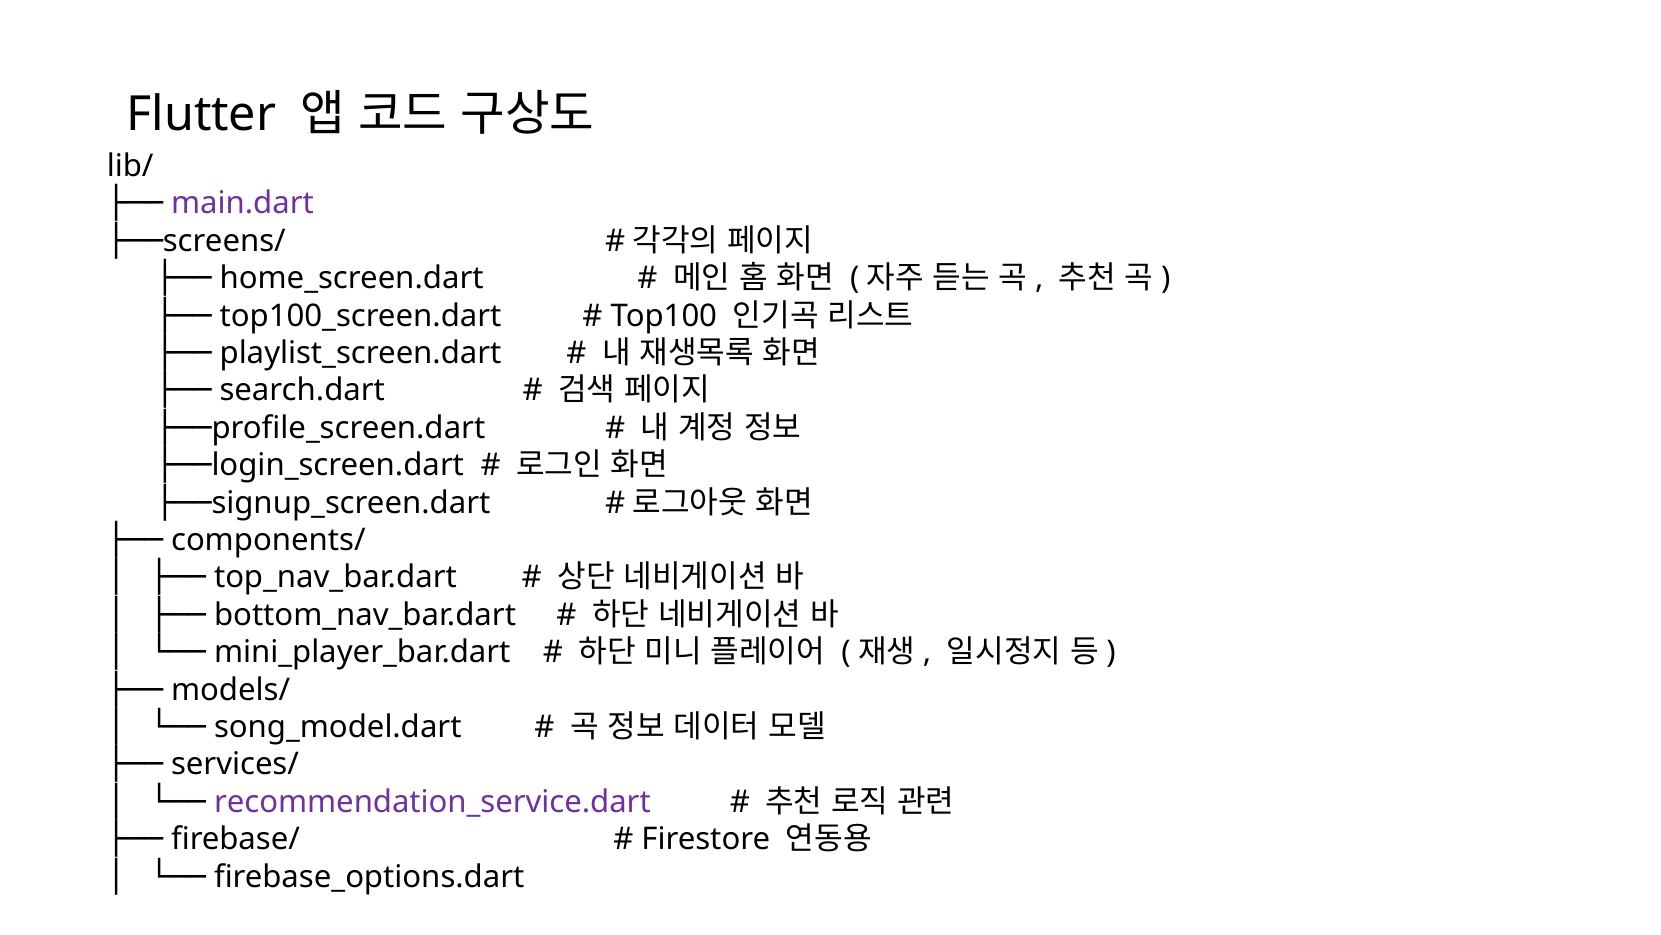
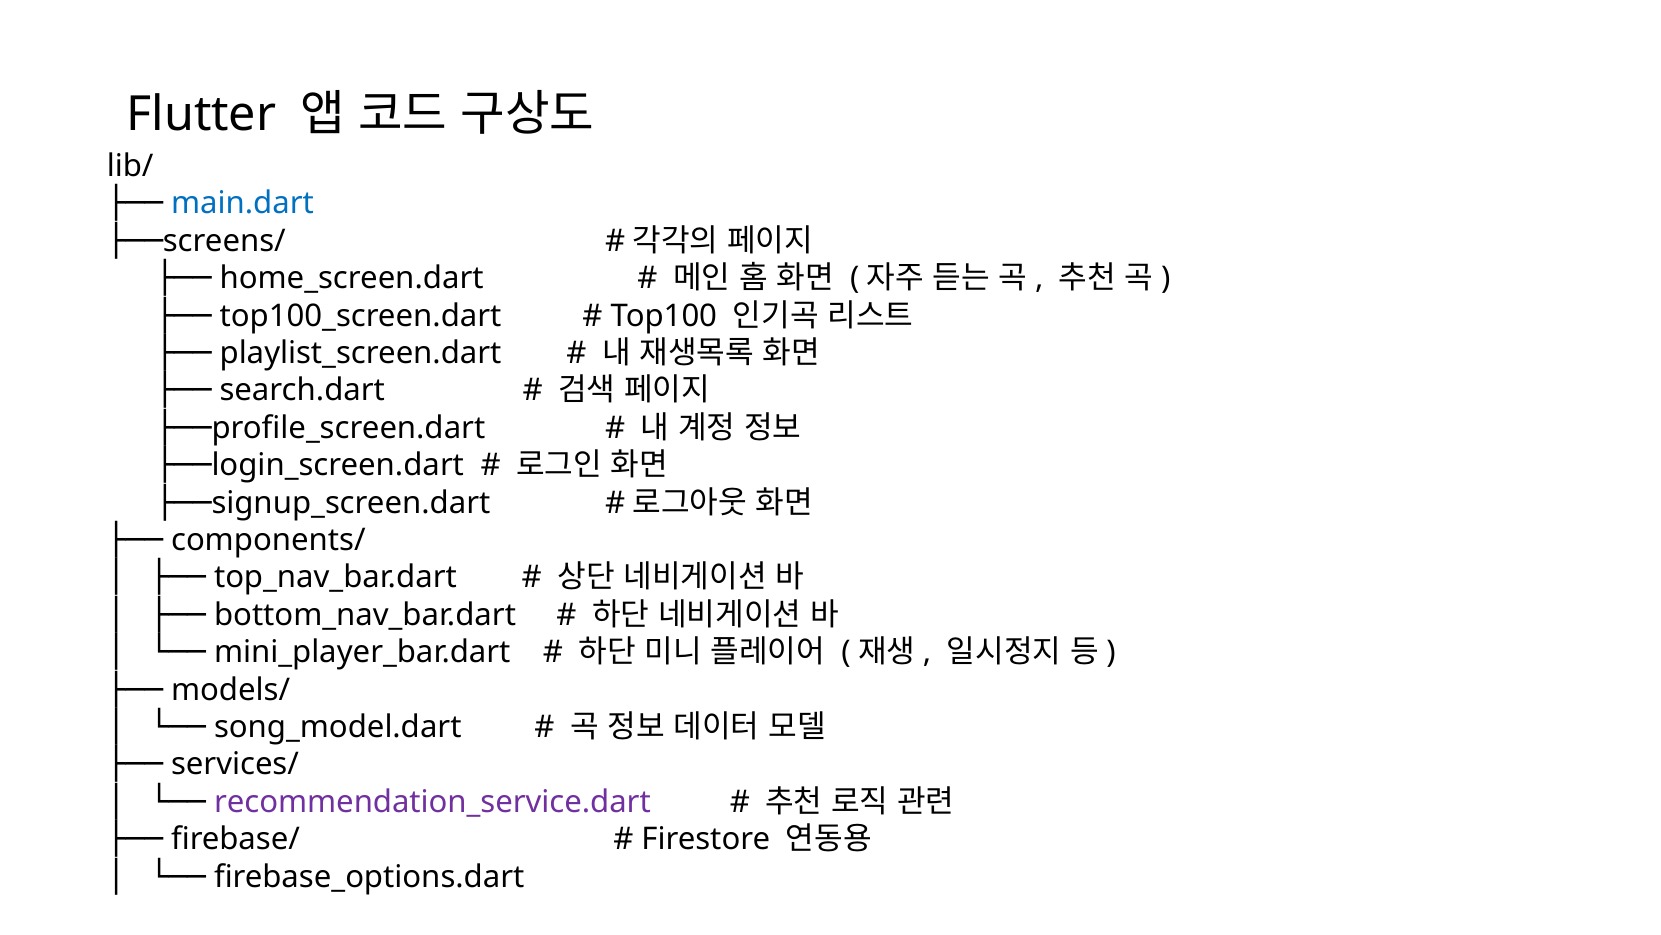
main.dart colour: purple -> blue (242, 204)
